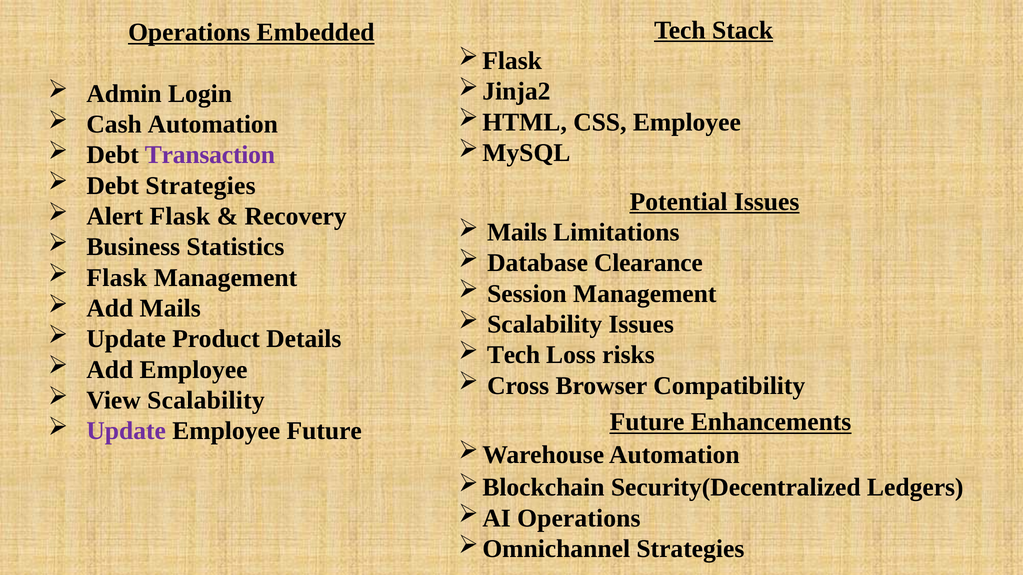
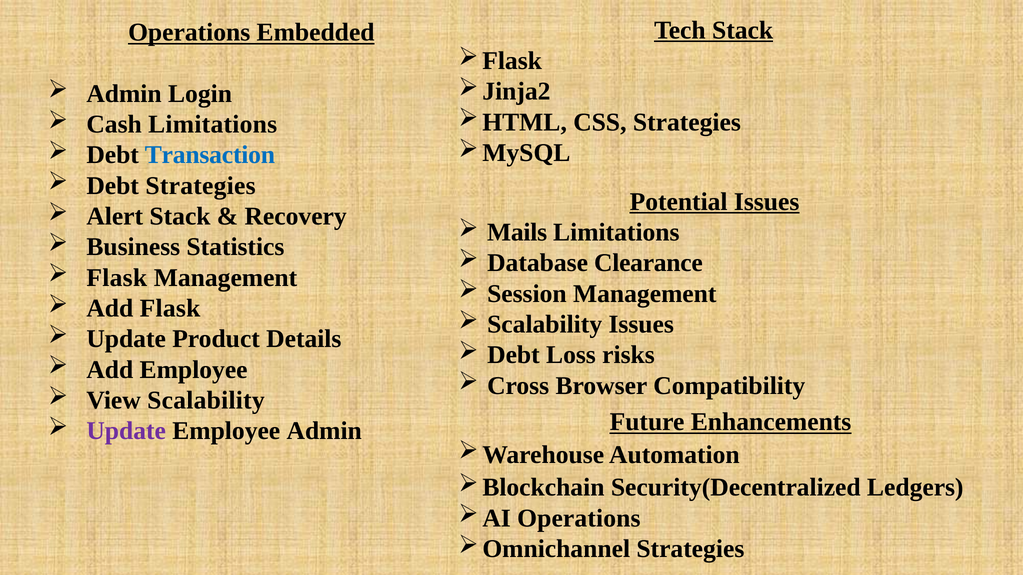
CSS Employee: Employee -> Strategies (687, 122)
Cash Automation: Automation -> Limitations (213, 124)
Transaction colour: purple -> blue (210, 155)
Alert Flask: Flask -> Stack (180, 216)
Add Mails: Mails -> Flask (170, 309)
Tech: Tech -> Debt (513, 355)
Employee Future: Future -> Admin (324, 431)
